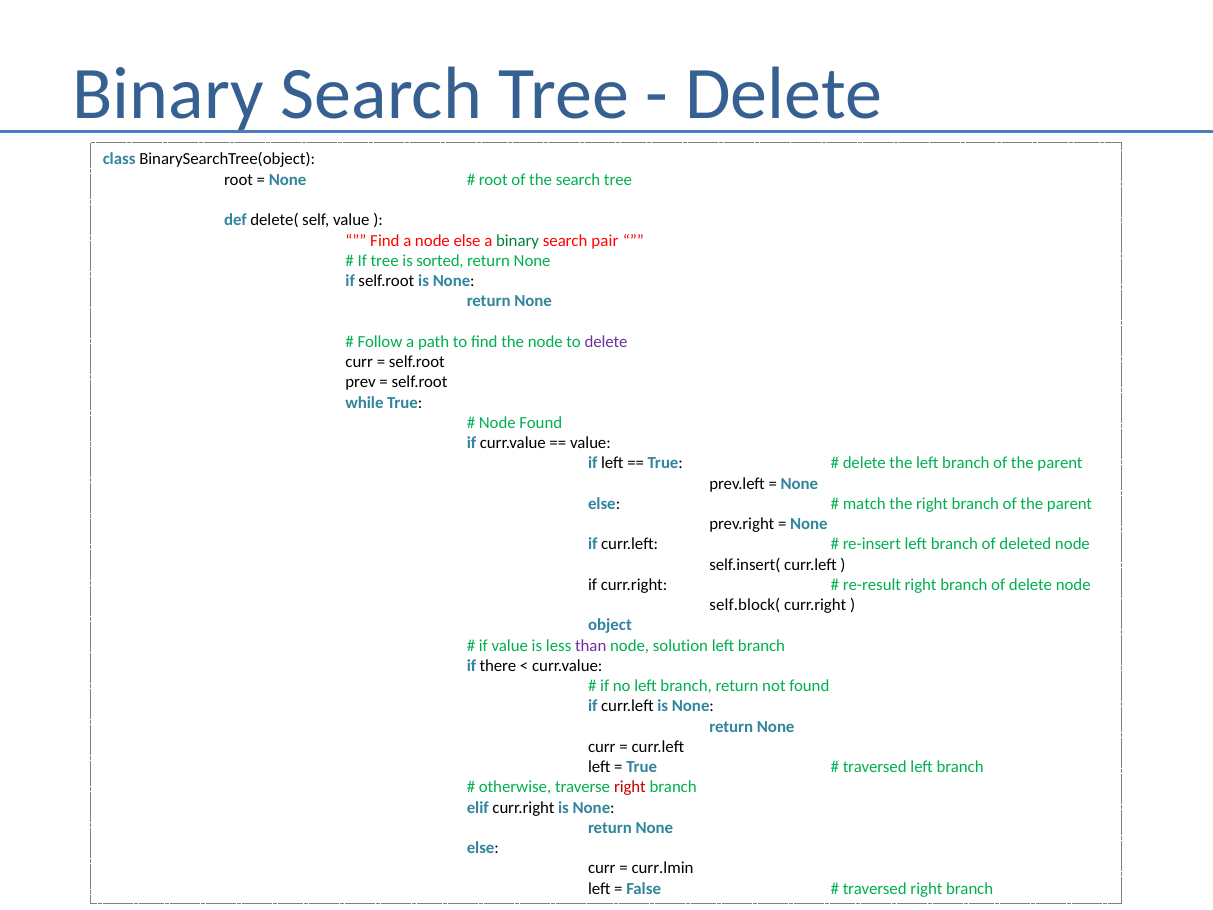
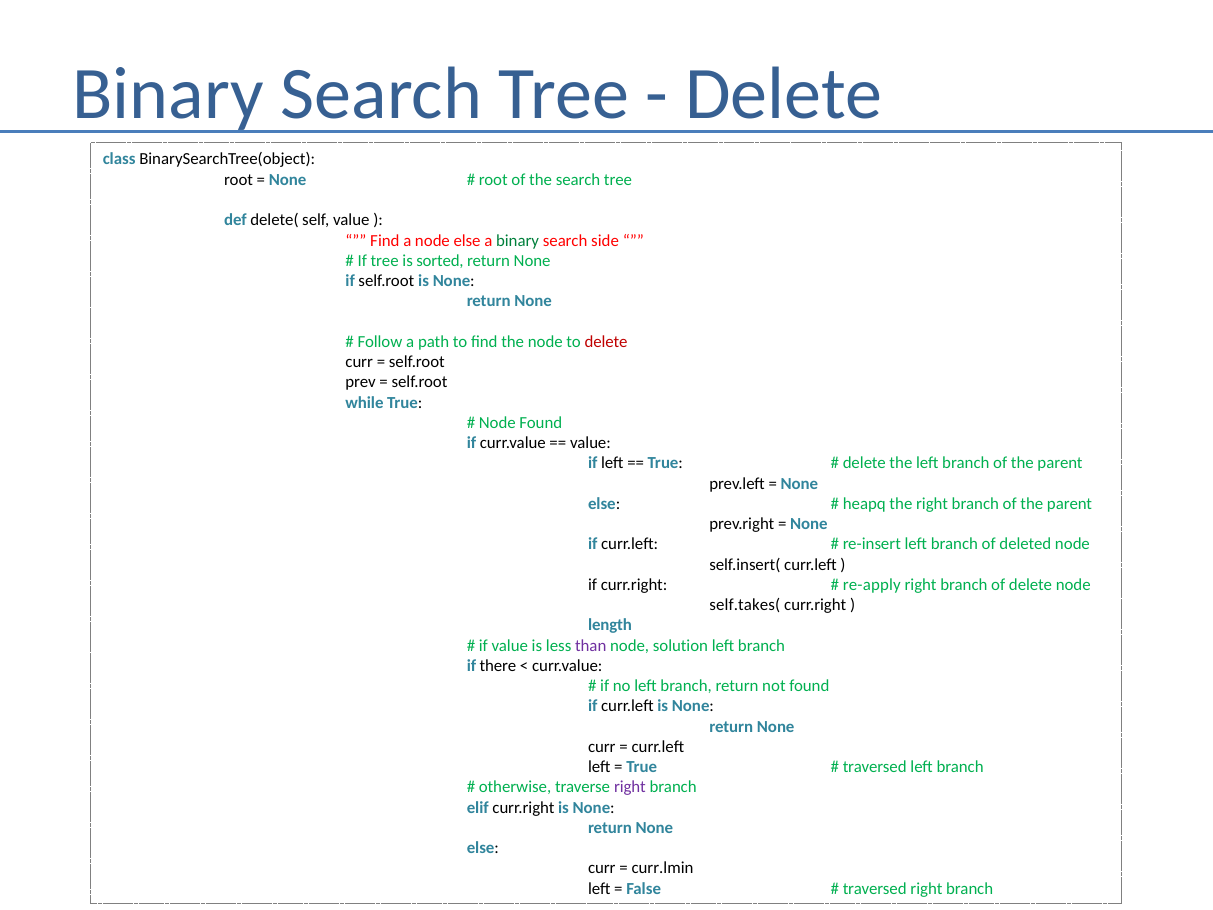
pair: pair -> side (605, 240)
delete colour: purple -> red (606, 342)
match: match -> heapq (864, 504)
re-result: re-result -> re-apply (872, 585)
self.block(: self.block( -> self.takes( (745, 605)
object: object -> length (610, 625)
right colour: red -> purple (630, 787)
